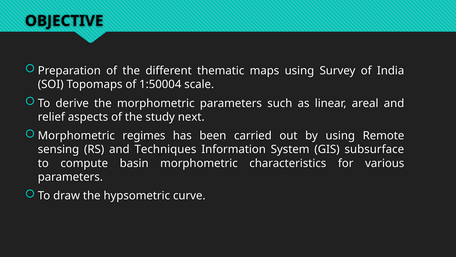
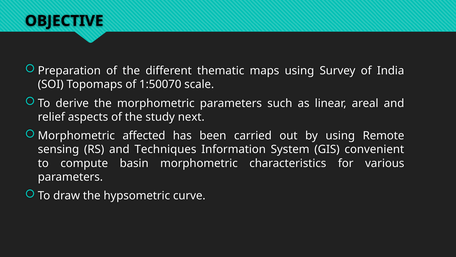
1:50004: 1:50004 -> 1:50070 (160, 84)
regimes: regimes -> affected (144, 136)
subsurface: subsurface -> convenient (374, 149)
